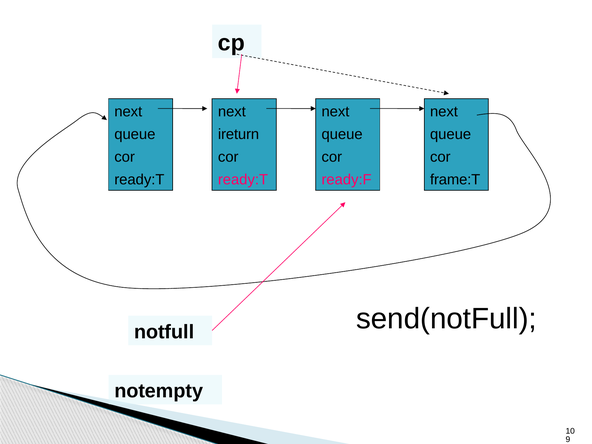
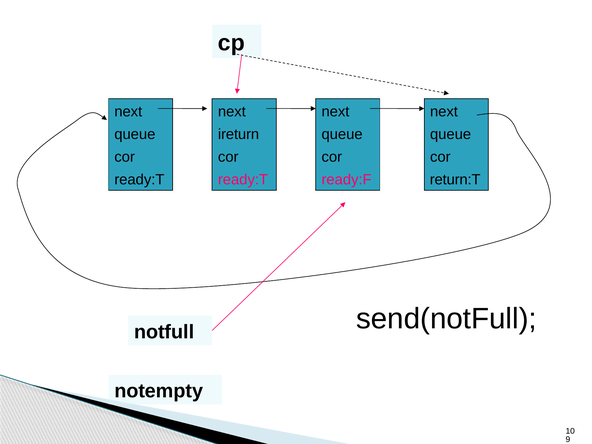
frame:T: frame:T -> return:T (455, 180)
